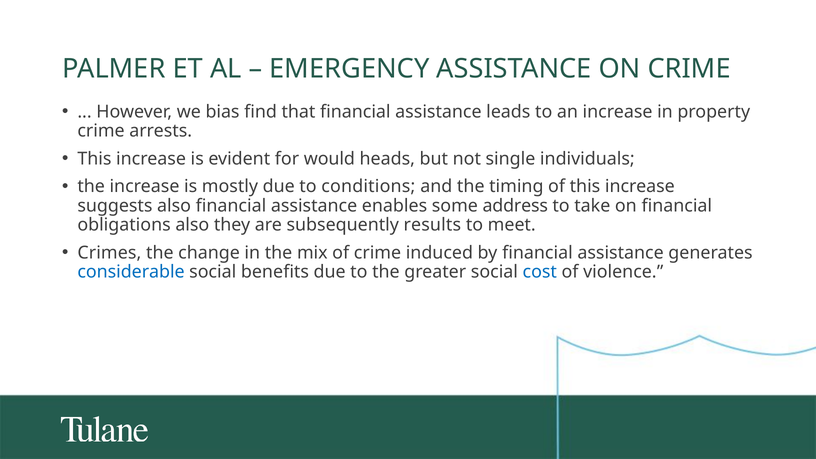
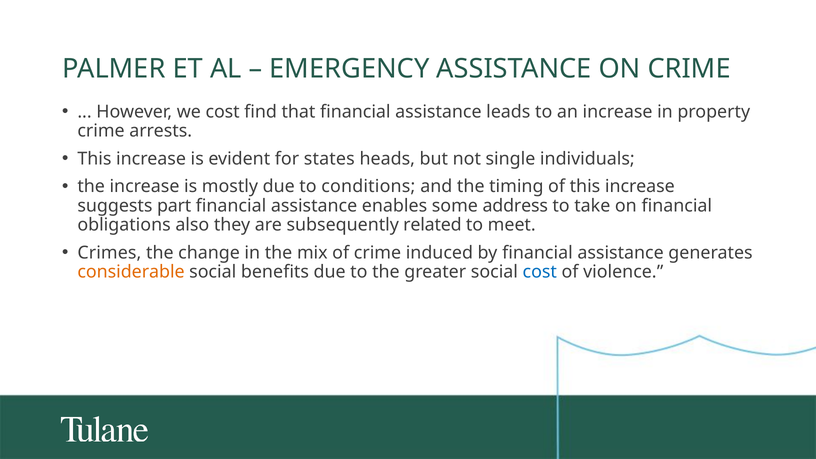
we bias: bias -> cost (223, 112)
would: would -> states (329, 159)
suggests also: also -> part (174, 206)
results: results -> related (432, 225)
considerable colour: blue -> orange (131, 272)
